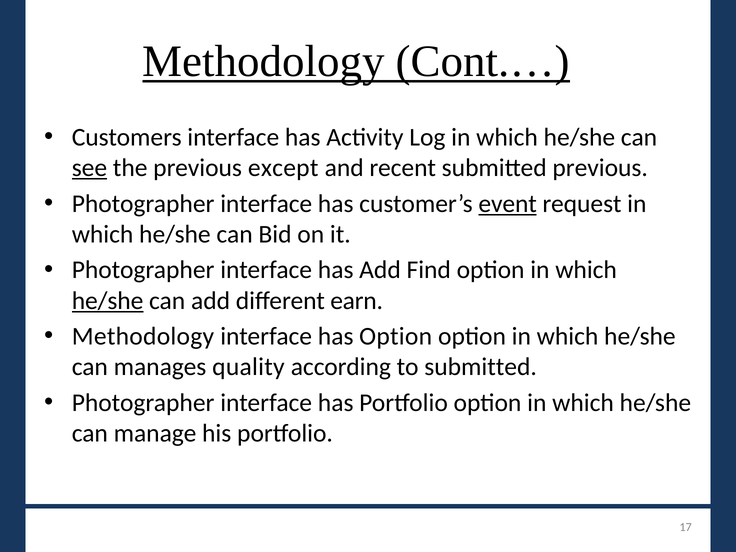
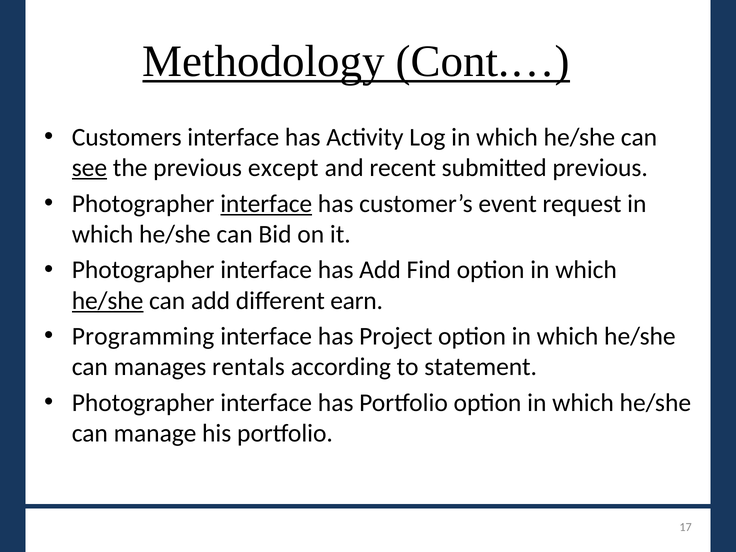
interface underline: none -> present (266, 204)
event underline: present -> none (508, 204)
Methodology: Methodology -> Programming (143, 336)
has Option: Option -> Project (396, 336)
quality: quality -> rentals (248, 367)
to submitted: submitted -> statement (481, 367)
